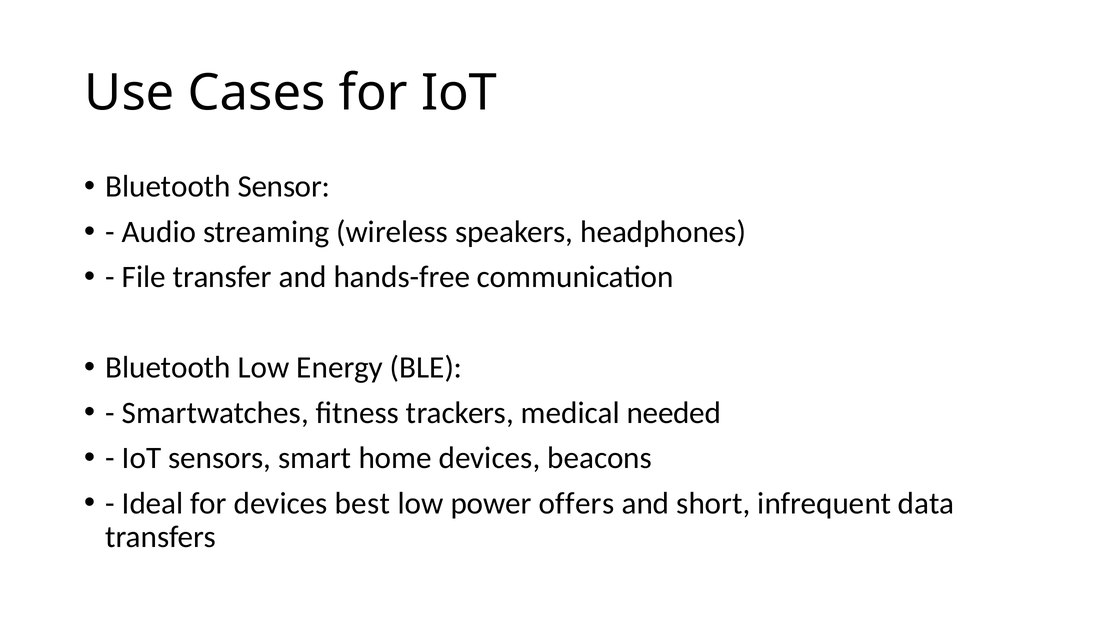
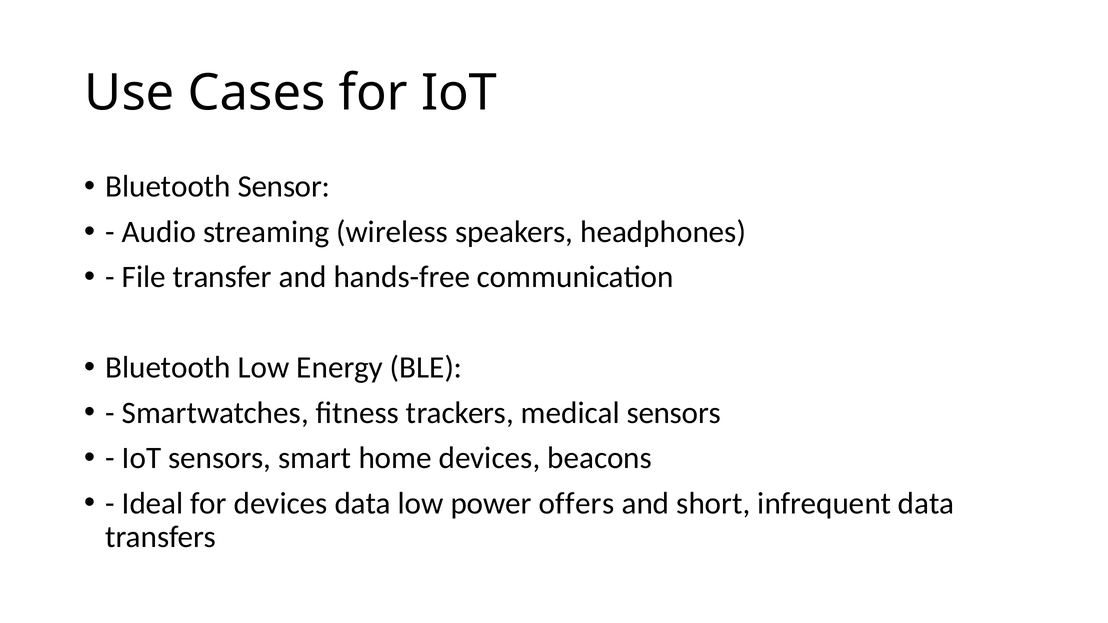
medical needed: needed -> sensors (674, 413)
devices best: best -> data (363, 503)
